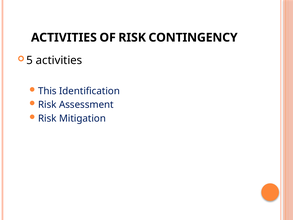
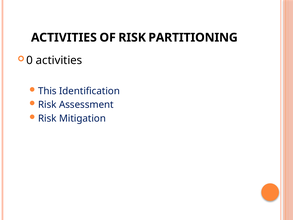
CONTINGENCY: CONTINGENCY -> PARTITIONING (193, 37)
5: 5 -> 0 (30, 60)
